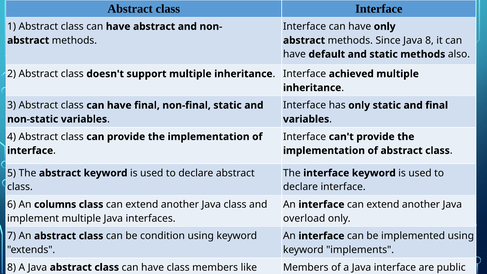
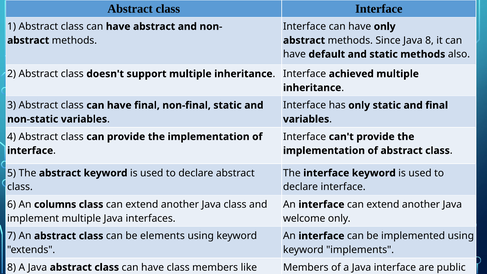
overload: overload -> welcome (304, 218)
condition: condition -> elements (162, 236)
